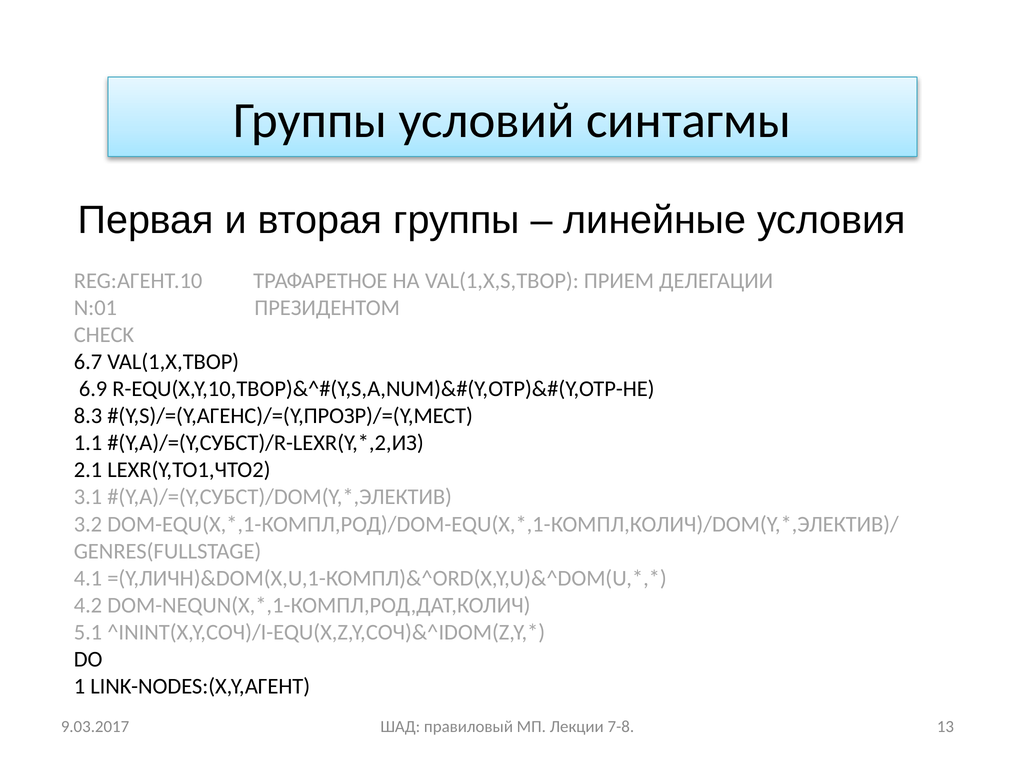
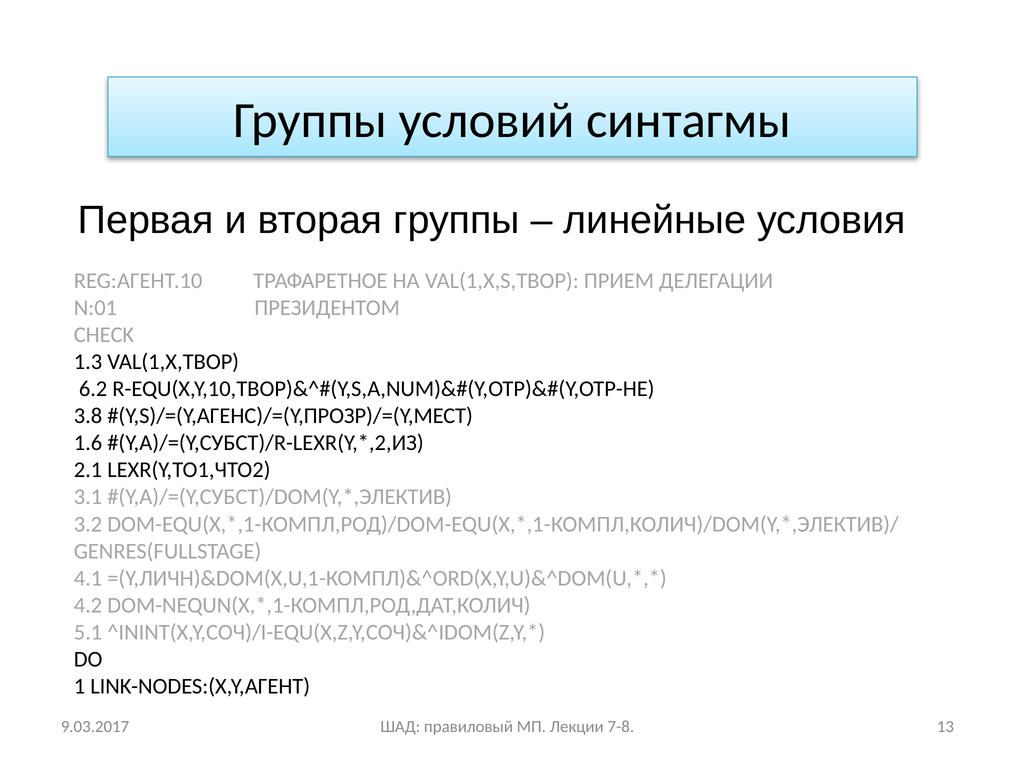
6.7: 6.7 -> 1.3 (88, 362)
6.9: 6.9 -> 6.2 (93, 389)
8.3: 8.3 -> 3.8 (88, 416)
1.1: 1.1 -> 1.6 (88, 443)
